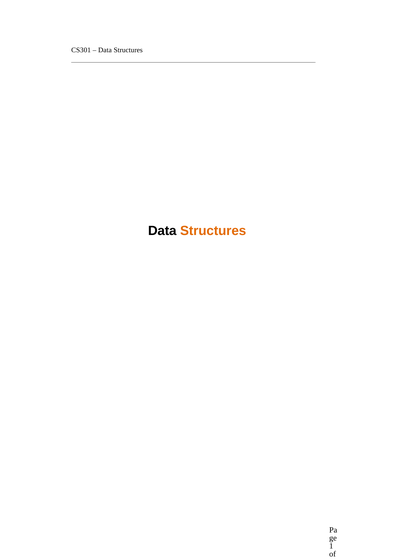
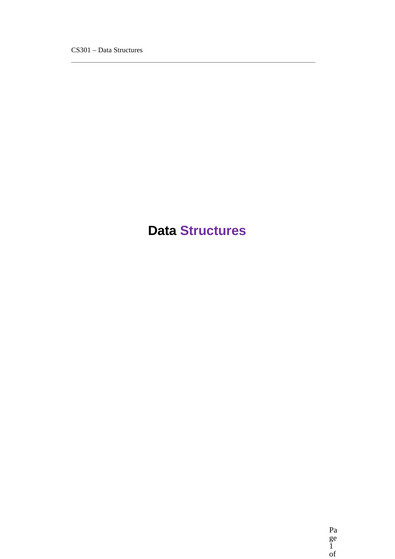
Structures colour: orange -> purple (213, 231)
